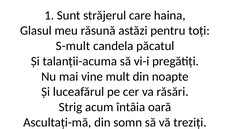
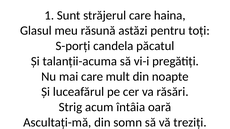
S-mult: S-mult -> S-porți (73, 46)
mai vine: vine -> care (92, 77)
